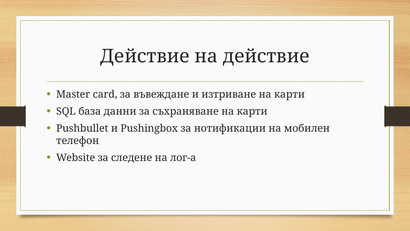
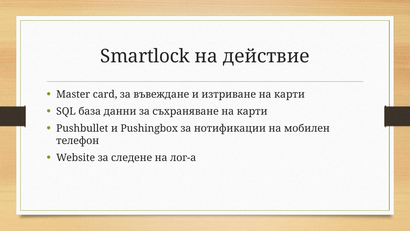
Действие: Действие -> Smartlock (145, 56)
